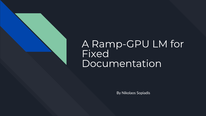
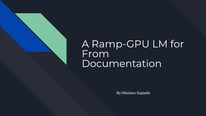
Fixed: Fixed -> From (95, 54)
